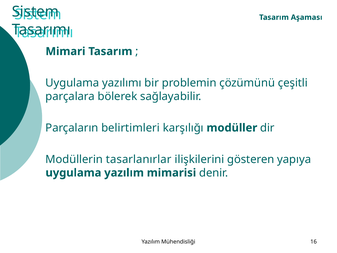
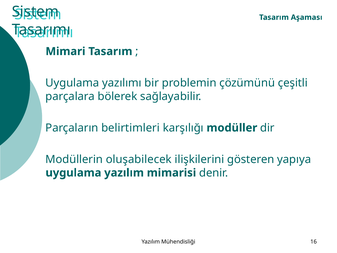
tasarlanırlar: tasarlanırlar -> oluşabilecek (139, 159)
